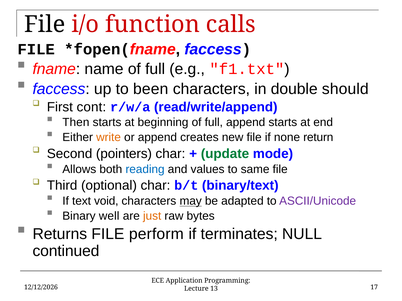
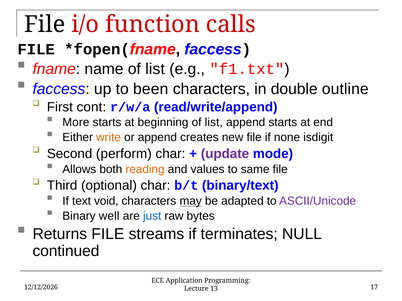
name of full: full -> list (155, 69)
should: should -> outline (345, 89)
Then: Then -> More (76, 123)
beginning of full: full -> list (214, 123)
return: return -> isdigit (318, 138)
pointers: pointers -> perform (124, 154)
update colour: green -> purple (225, 154)
reading colour: blue -> orange (145, 169)
just colour: orange -> blue (152, 216)
perform: perform -> streams (156, 235)
